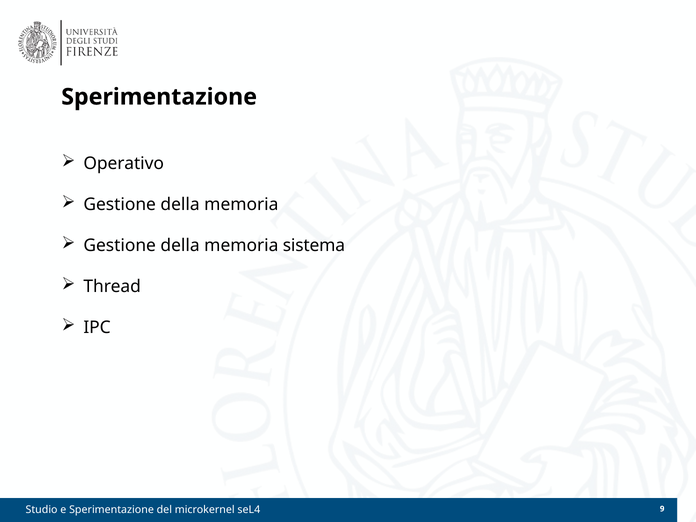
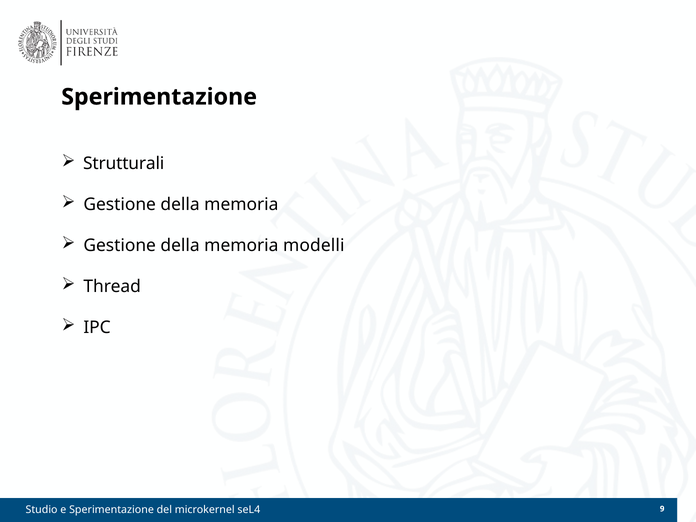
Operativo: Operativo -> Strutturali (124, 164)
sistema: sistema -> modelli (314, 246)
